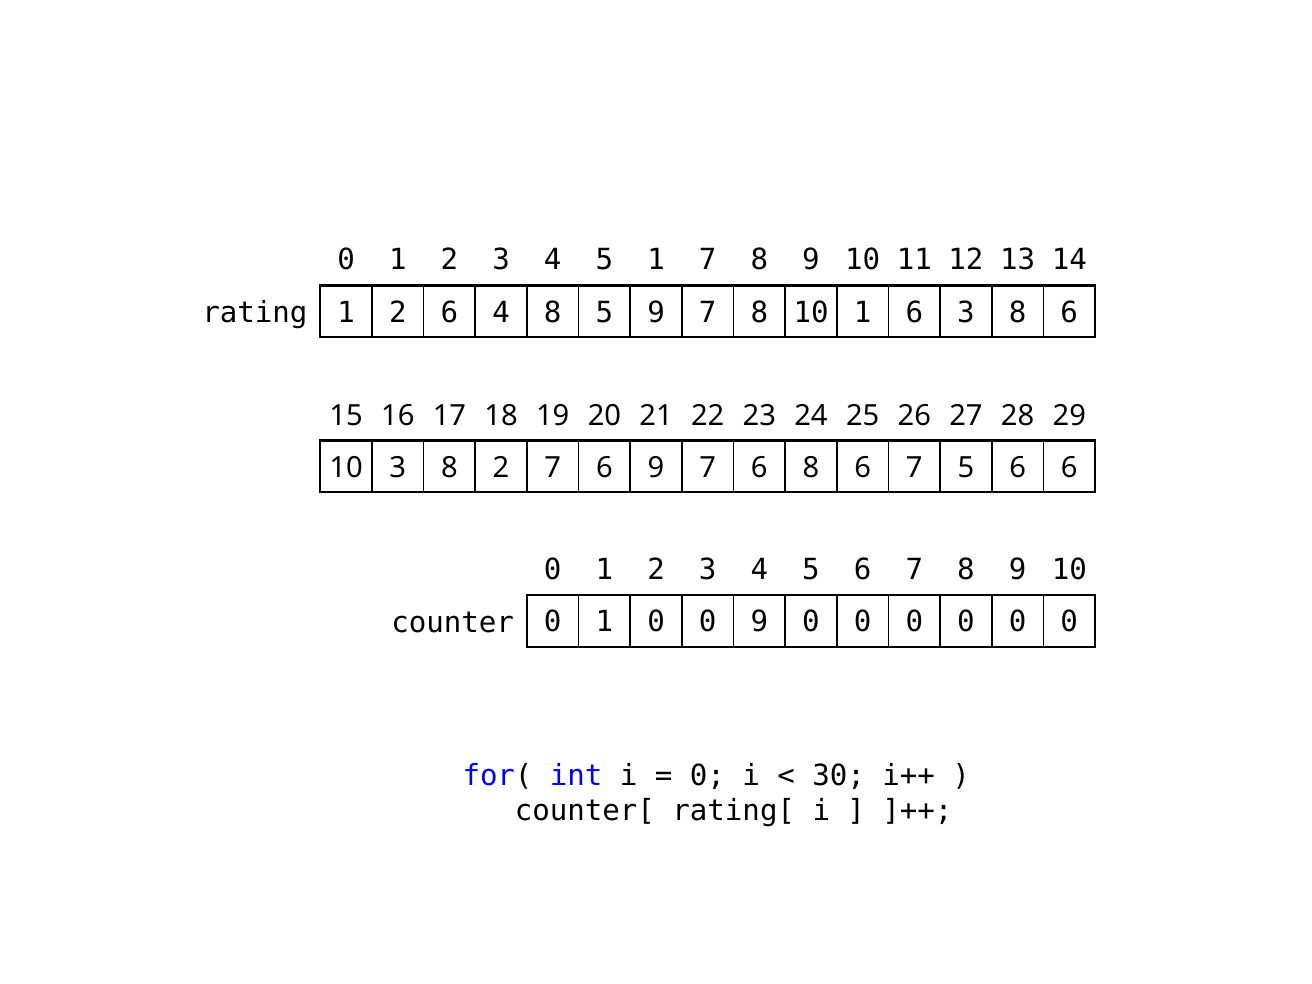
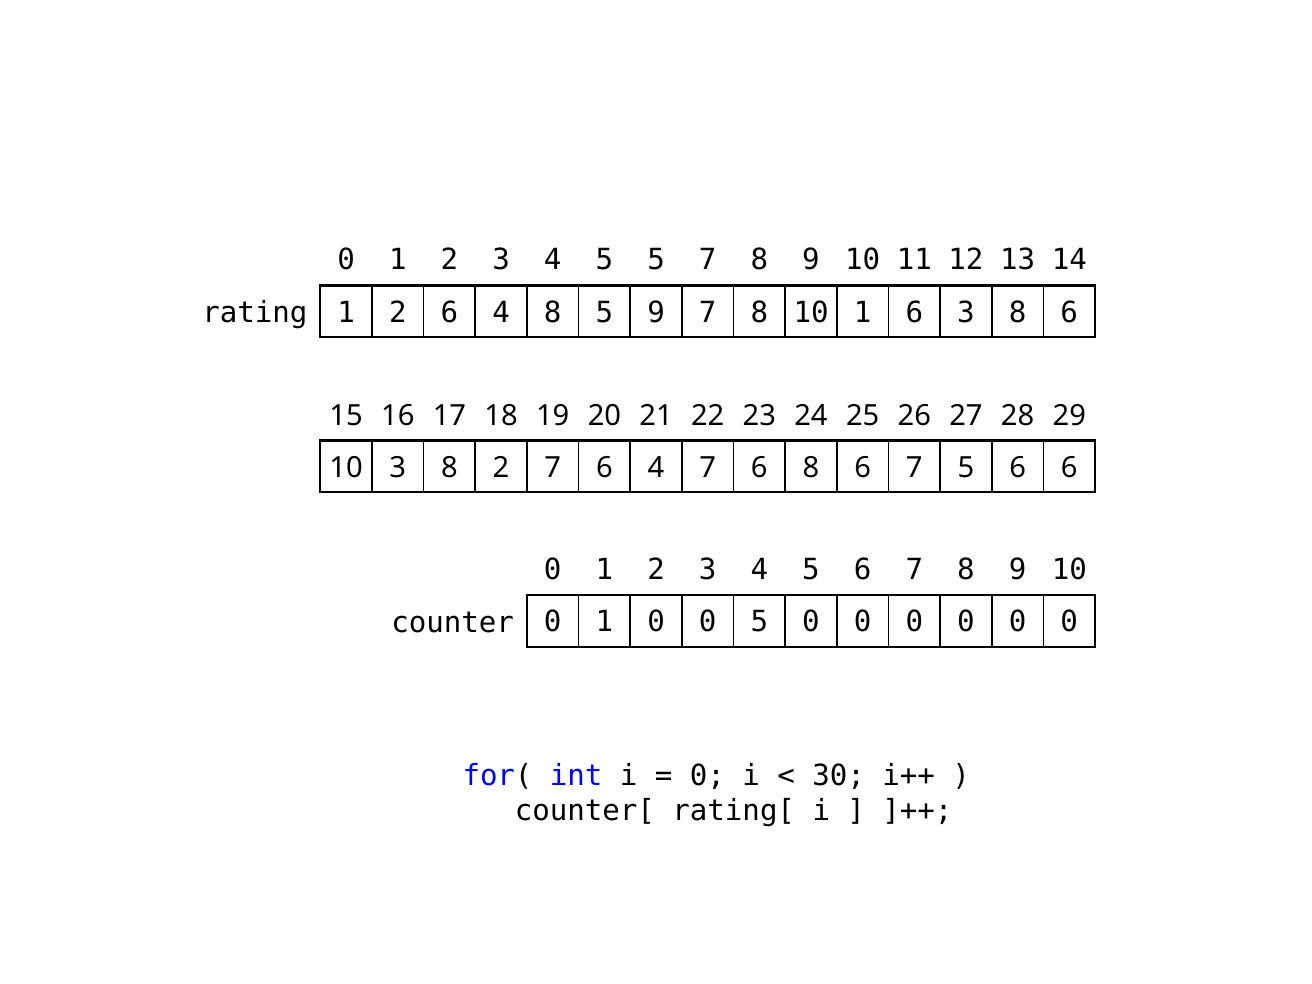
5 1: 1 -> 5 (656, 260)
7 6 9: 9 -> 4 (656, 468)
0 9: 9 -> 5 (759, 622)
